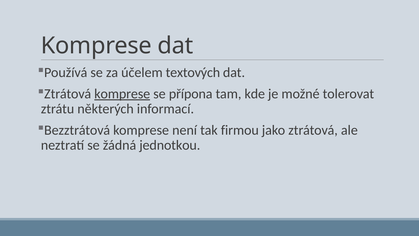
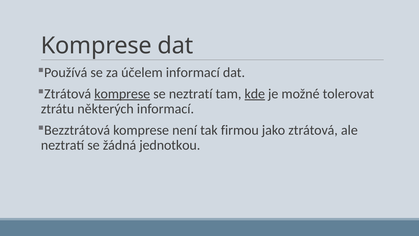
účelem textových: textových -> informací (193, 72)
se přípona: přípona -> neztratí (191, 94)
kde underline: none -> present (255, 94)
